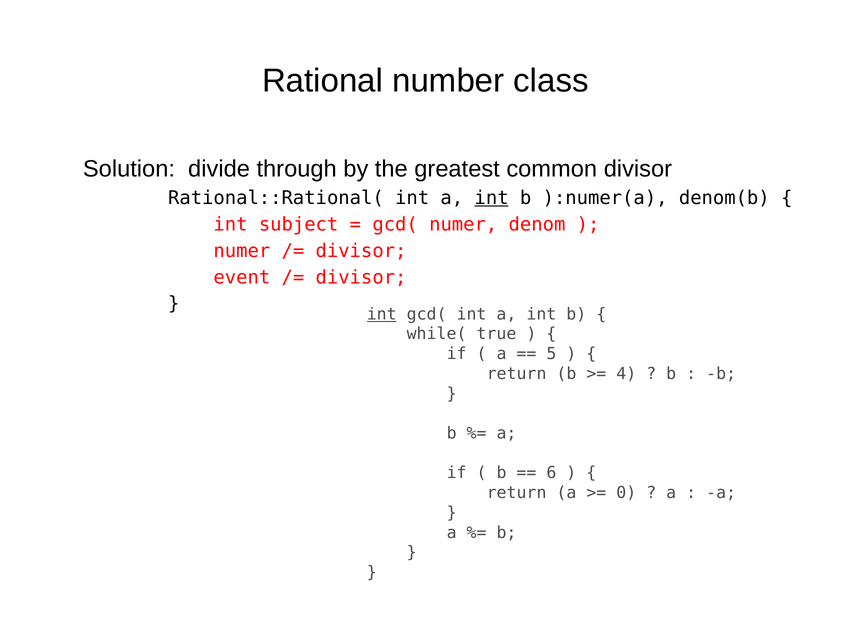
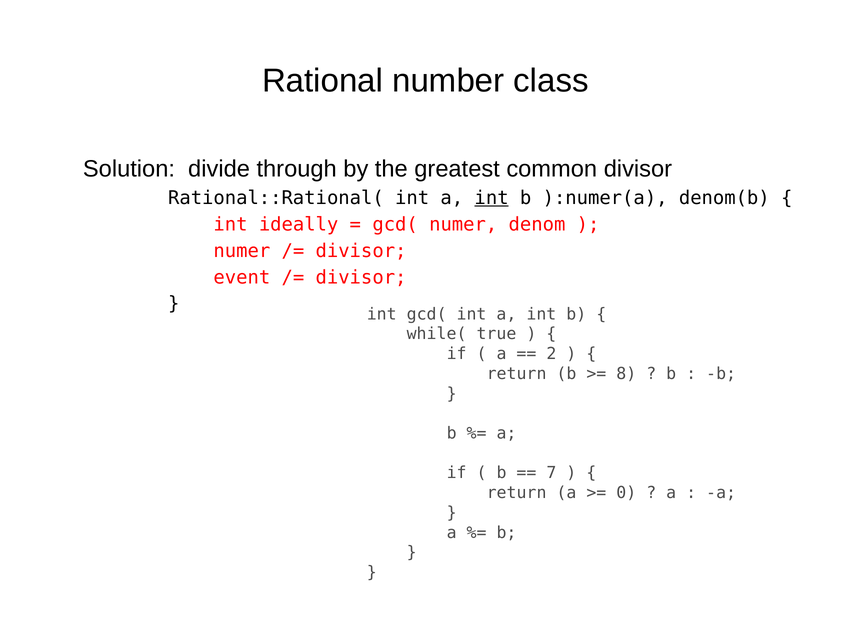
subject: subject -> ideally (299, 224)
int underline: present -> none (382, 314)
5: 5 -> 2 (551, 354)
4: 4 -> 8 (626, 374)
6: 6 -> 7 (551, 473)
